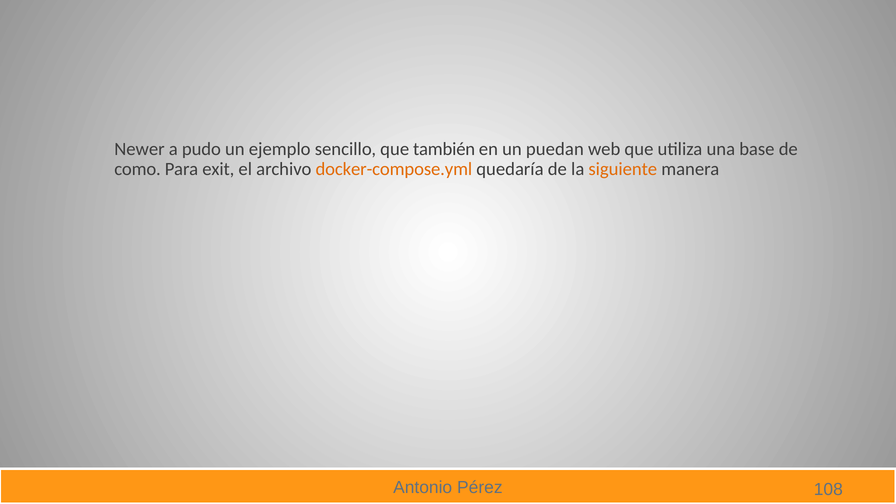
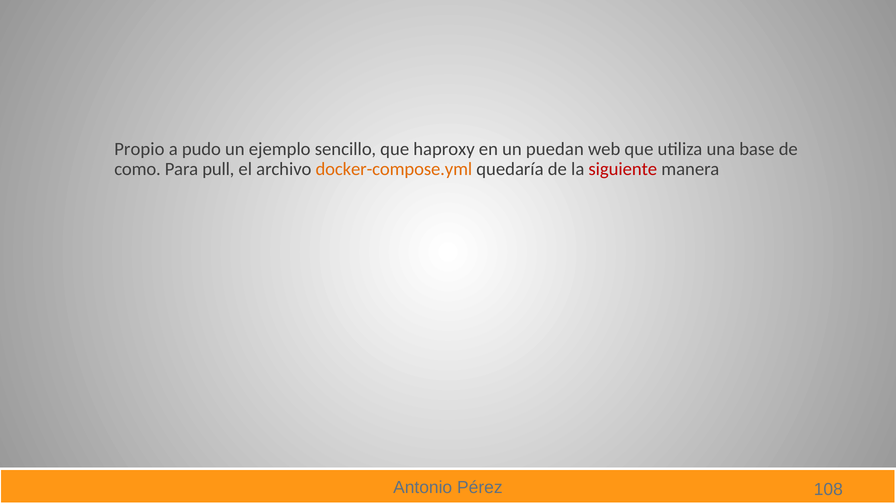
Newer: Newer -> Propio (139, 149)
también: también -> haproxy (444, 149)
exit: exit -> pull (218, 169)
siguiente colour: orange -> red (623, 169)
